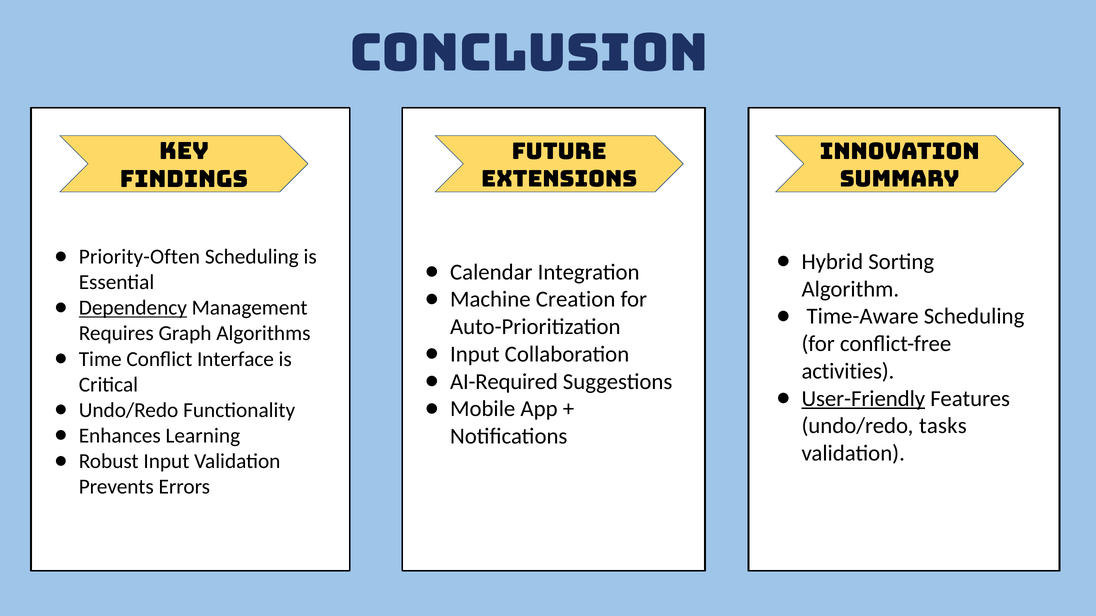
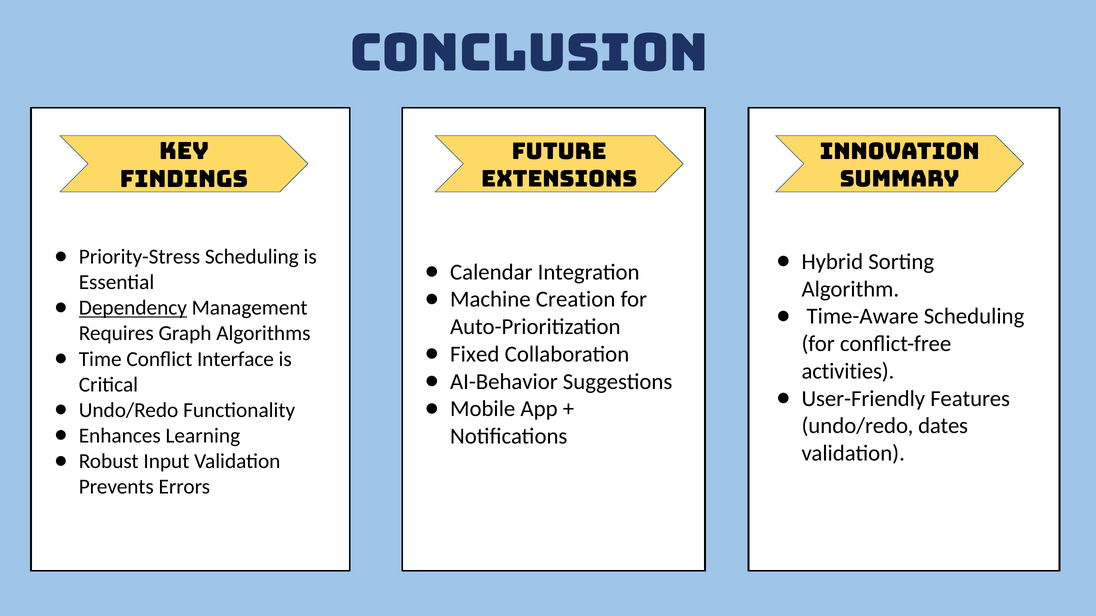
Priority-Often: Priority-Often -> Priority-Stress (139, 257)
Input: Input -> Fixed (475, 354)
AI-Required: AI-Required -> AI-Behavior (504, 382)
User-Friendly underline: present -> none (863, 399)
tasks: tasks -> dates (943, 426)
